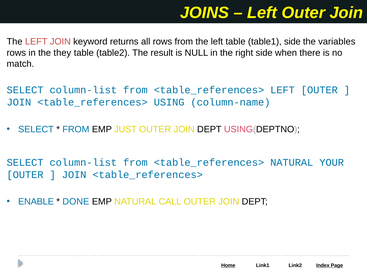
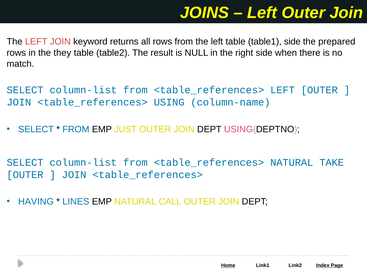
variables: variables -> prepared (337, 42)
YOUR: YOUR -> TAKE (332, 162)
ENABLE: ENABLE -> HAVING (36, 201)
DONE: DONE -> LINES (76, 201)
